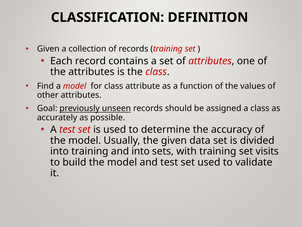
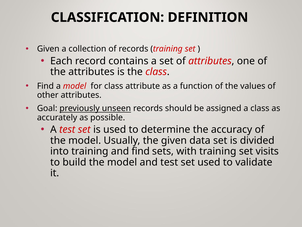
and into: into -> find (141, 151)
